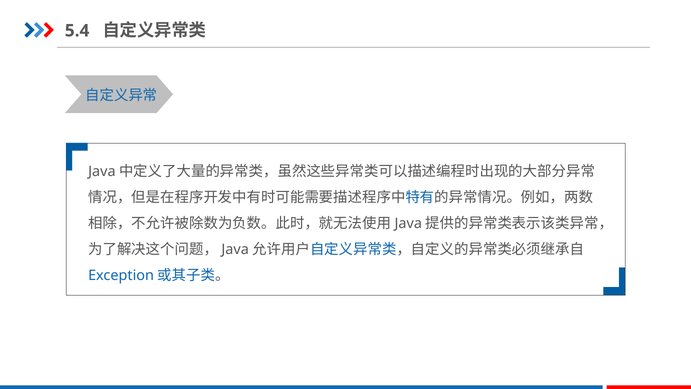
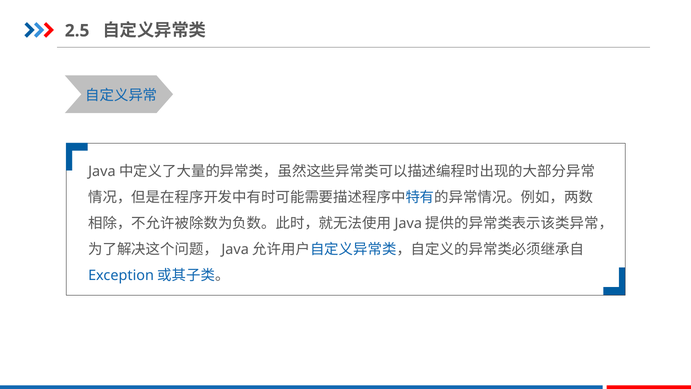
5.4: 5.4 -> 2.5 (77, 31)
